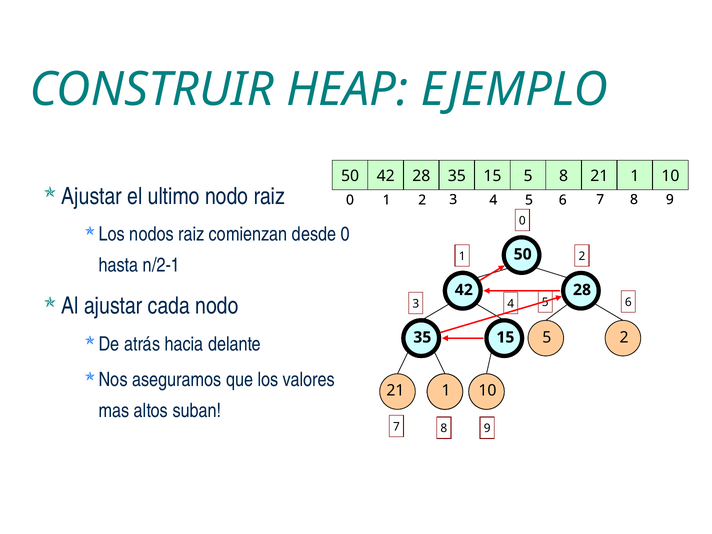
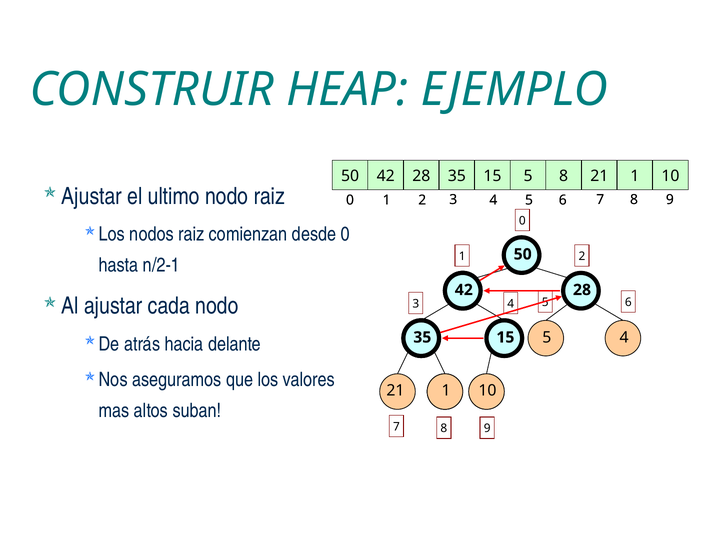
5 2: 2 -> 4 (624, 337)
